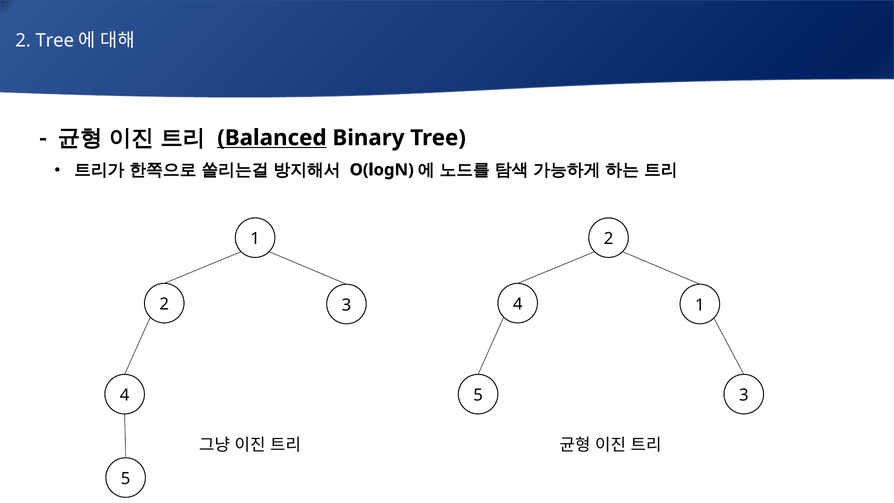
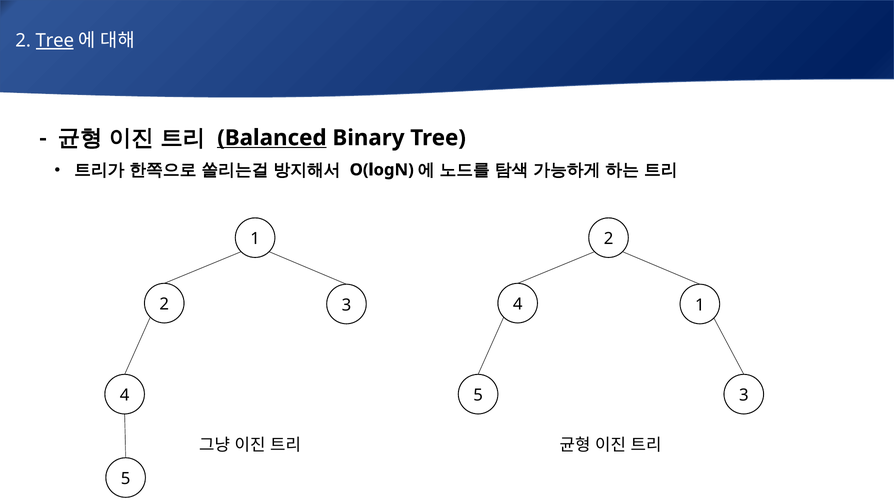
Tree underline: none -> present (55, 41)
